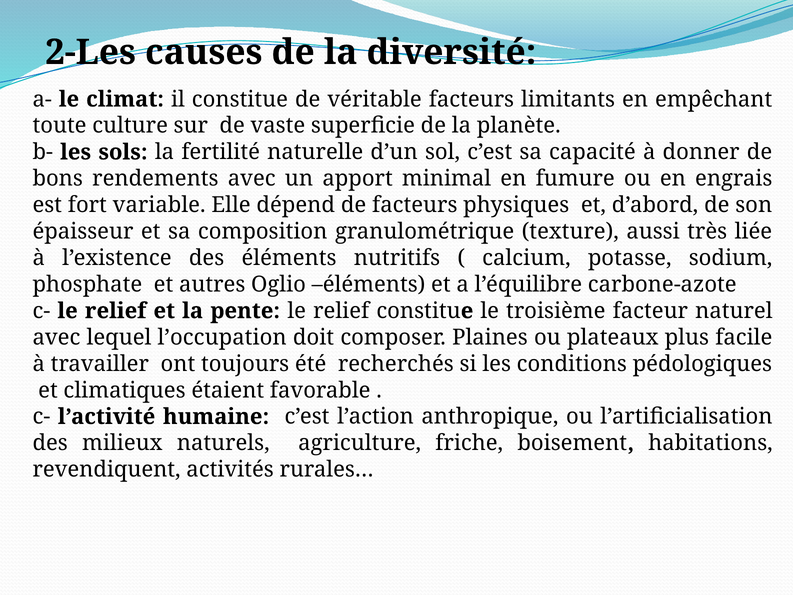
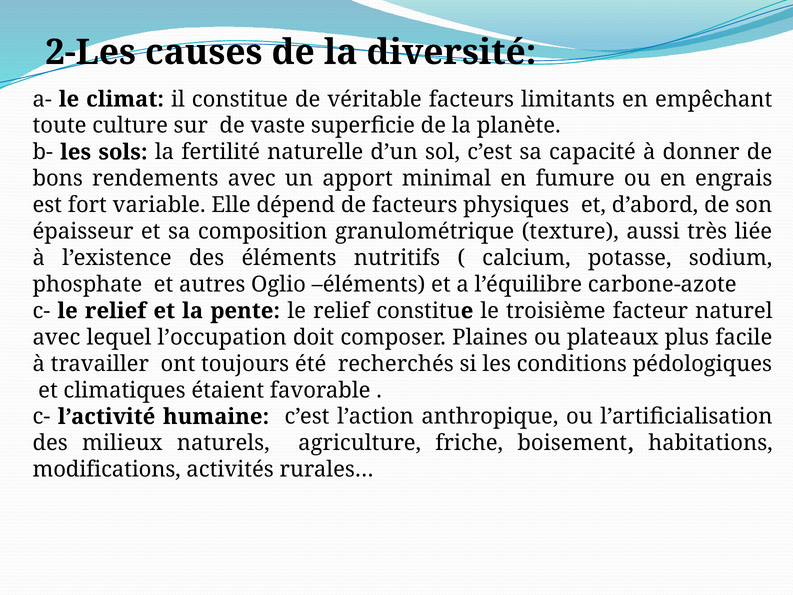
revendiquent: revendiquent -> modifications (107, 469)
